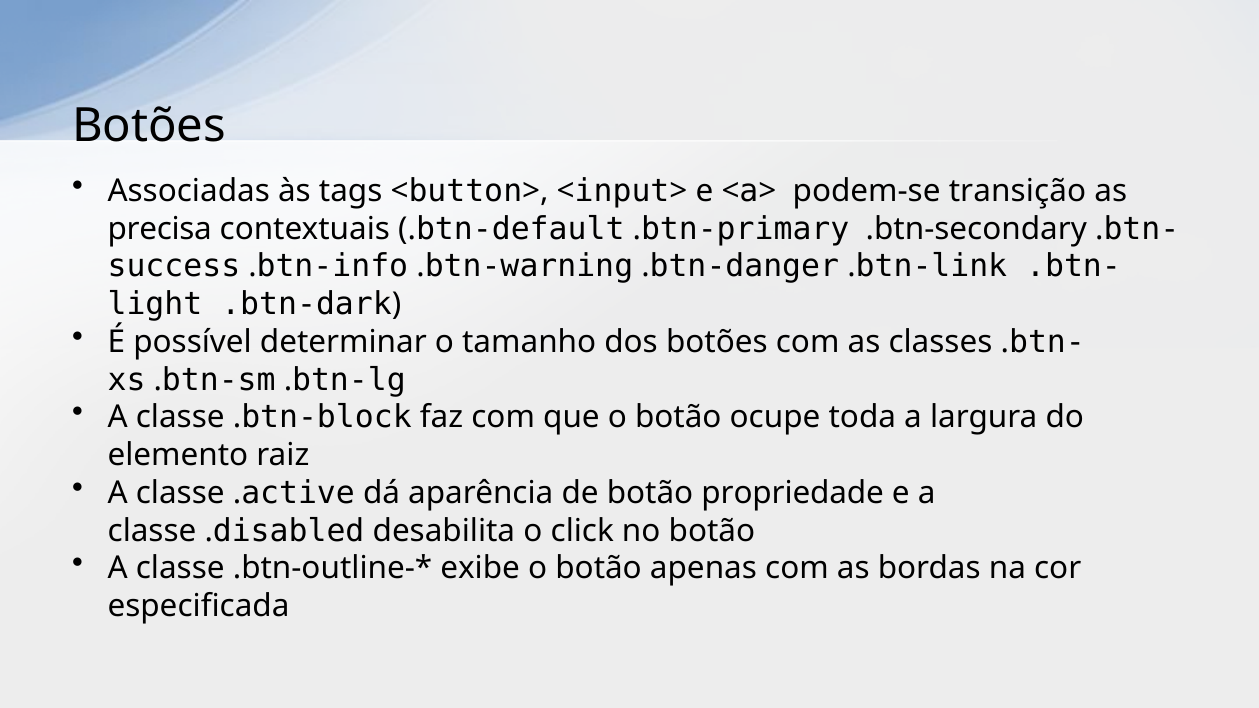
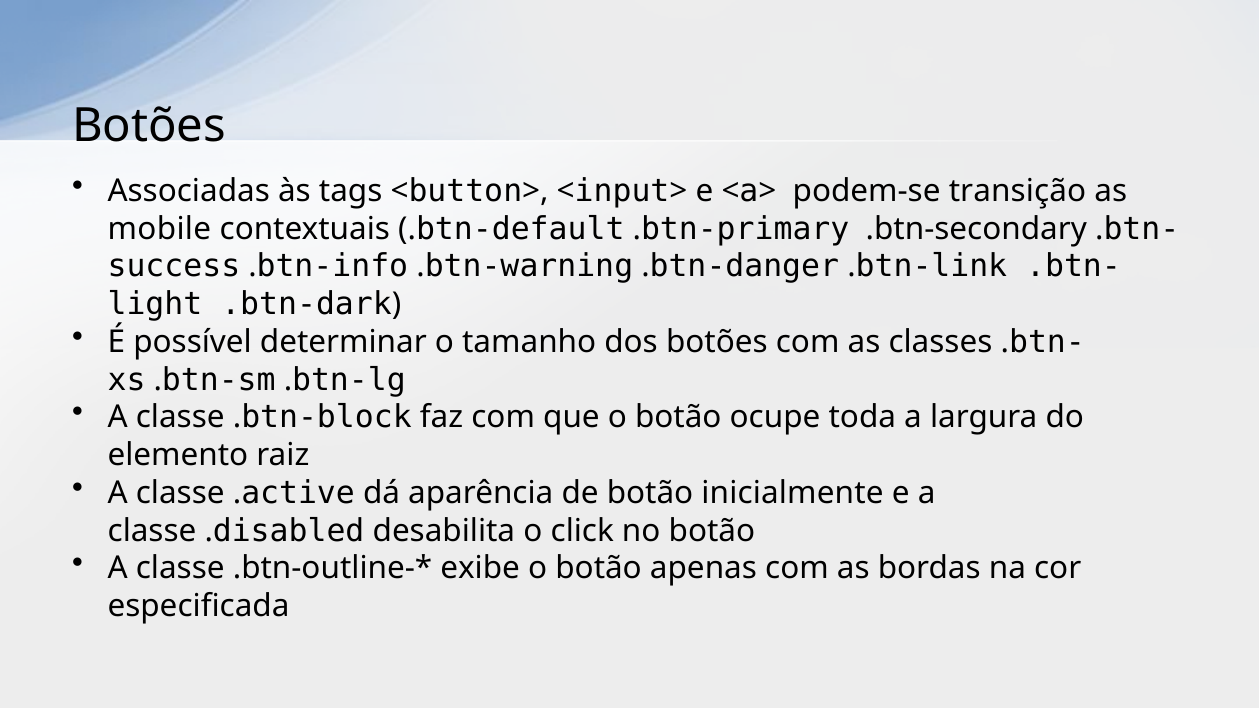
precisa: precisa -> mobile (159, 229)
propriedade: propriedade -> inicialmente (793, 493)
